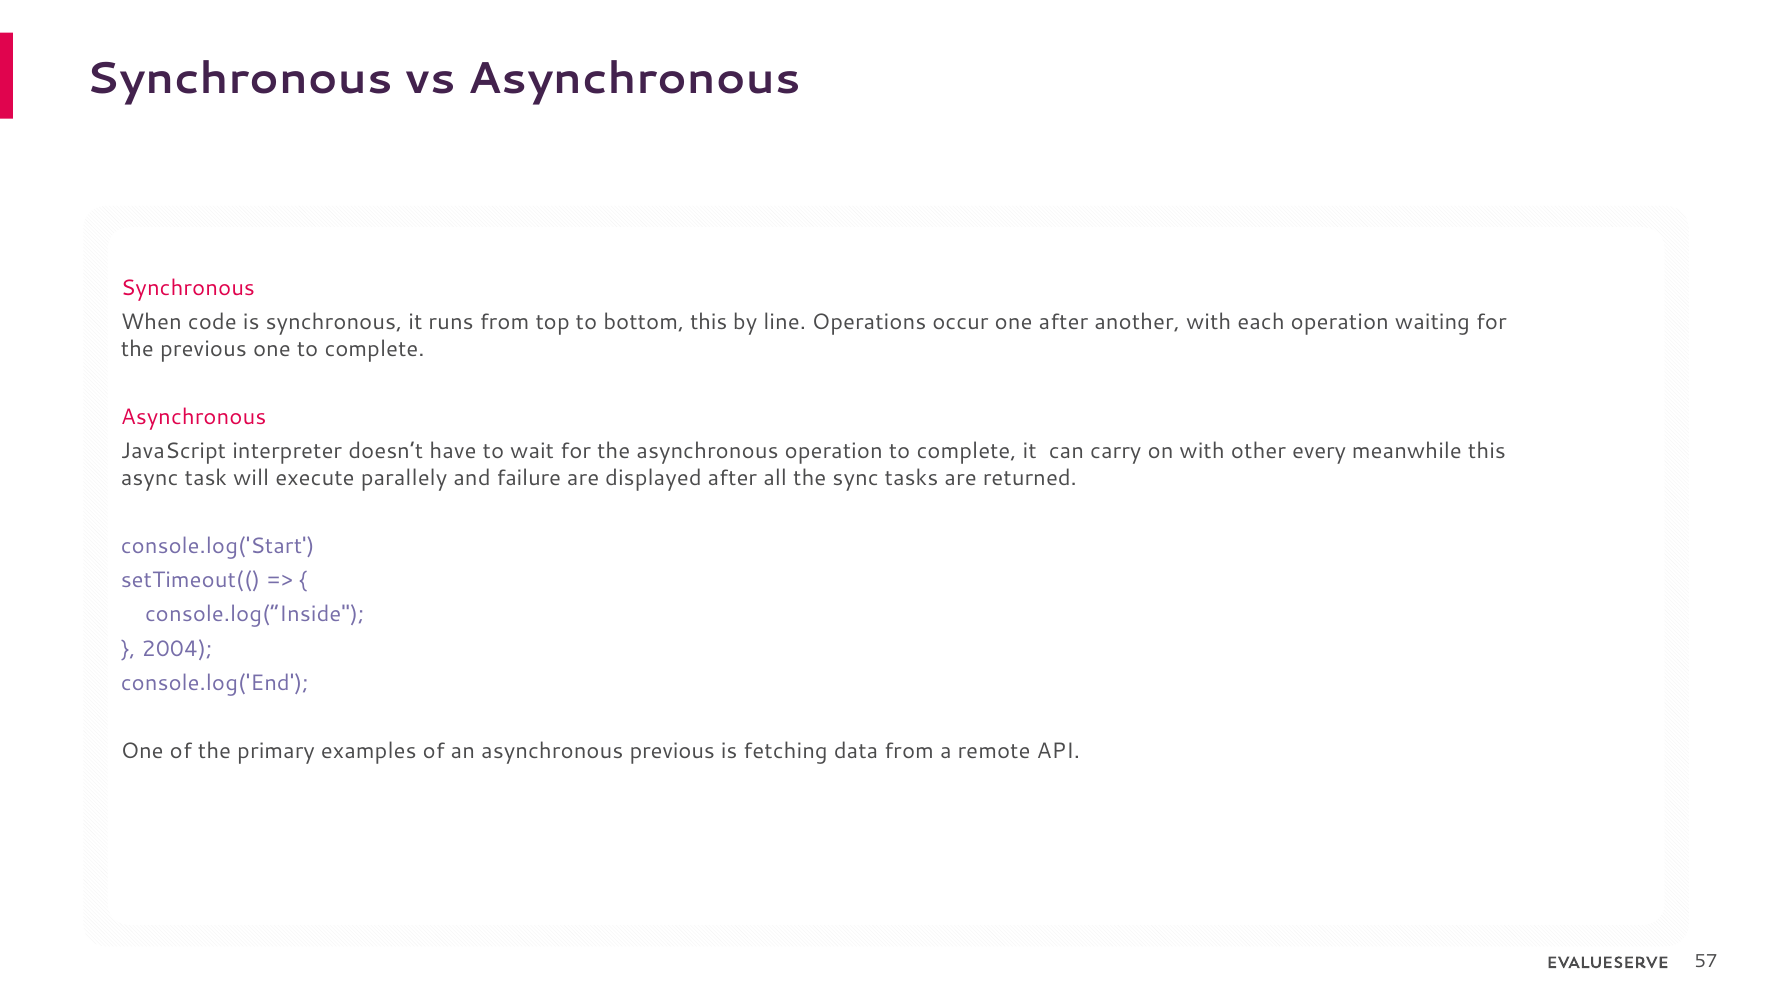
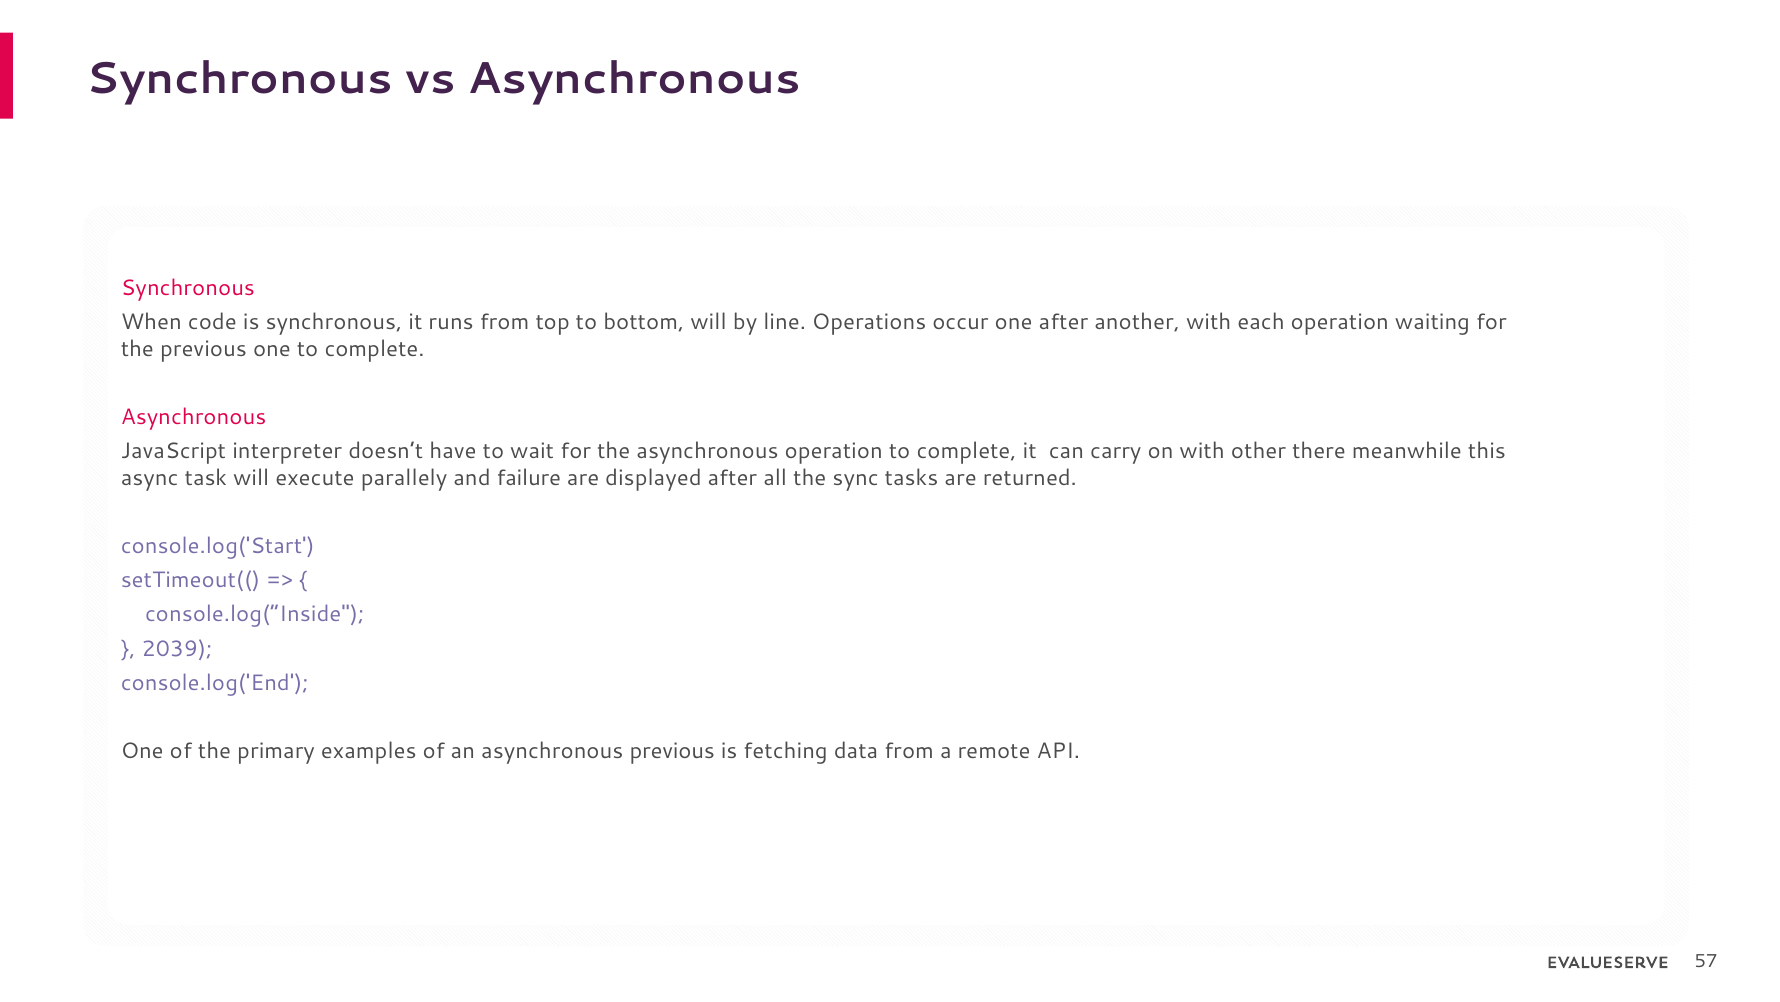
bottom this: this -> will (709, 322)
every: every -> there (1319, 451)
2004: 2004 -> 2039 (177, 648)
